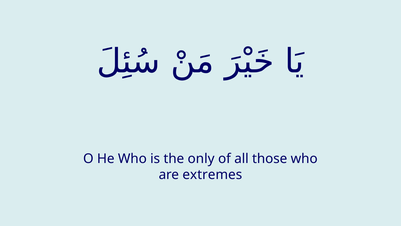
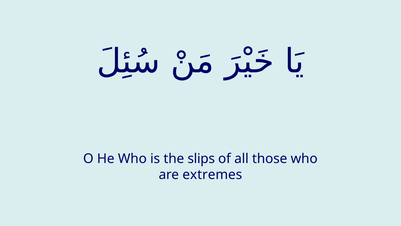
only: only -> slips (201, 158)
